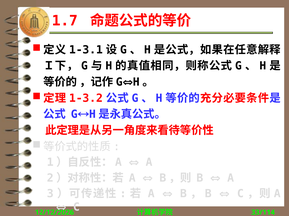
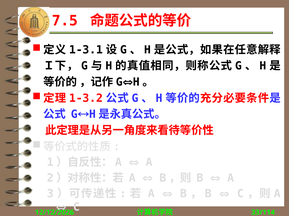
1.7: 1.7 -> 7.5 (65, 21)
